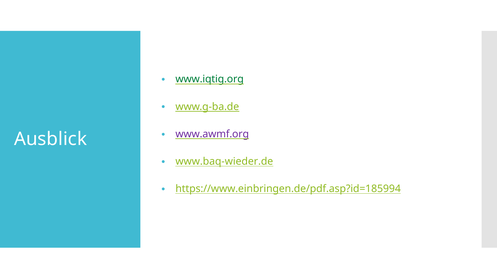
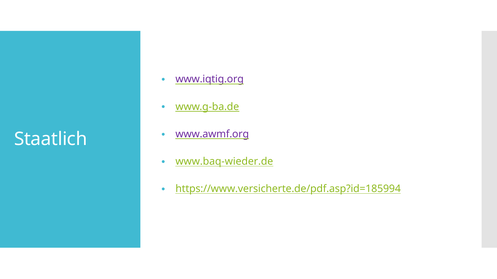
www.iqtig.org colour: green -> purple (210, 79)
Ausblick: Ausblick -> Staatlich (51, 139)
https://www.einbringen.de/pdf.asp?id=185994: https://www.einbringen.de/pdf.asp?id=185994 -> https://www.versicherte.de/pdf.asp?id=185994 (288, 189)
